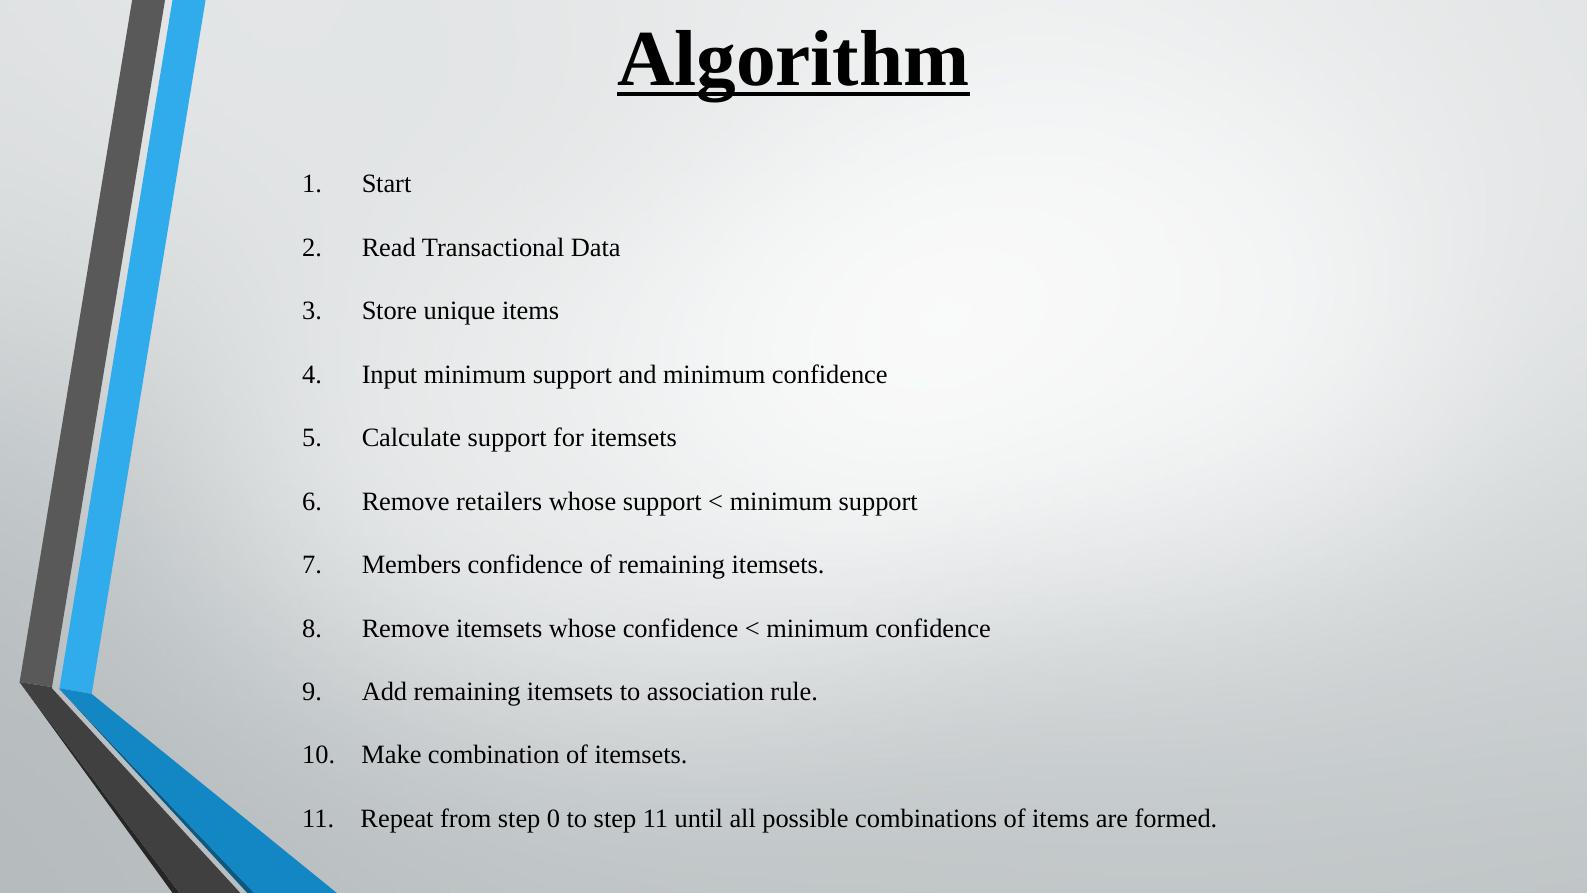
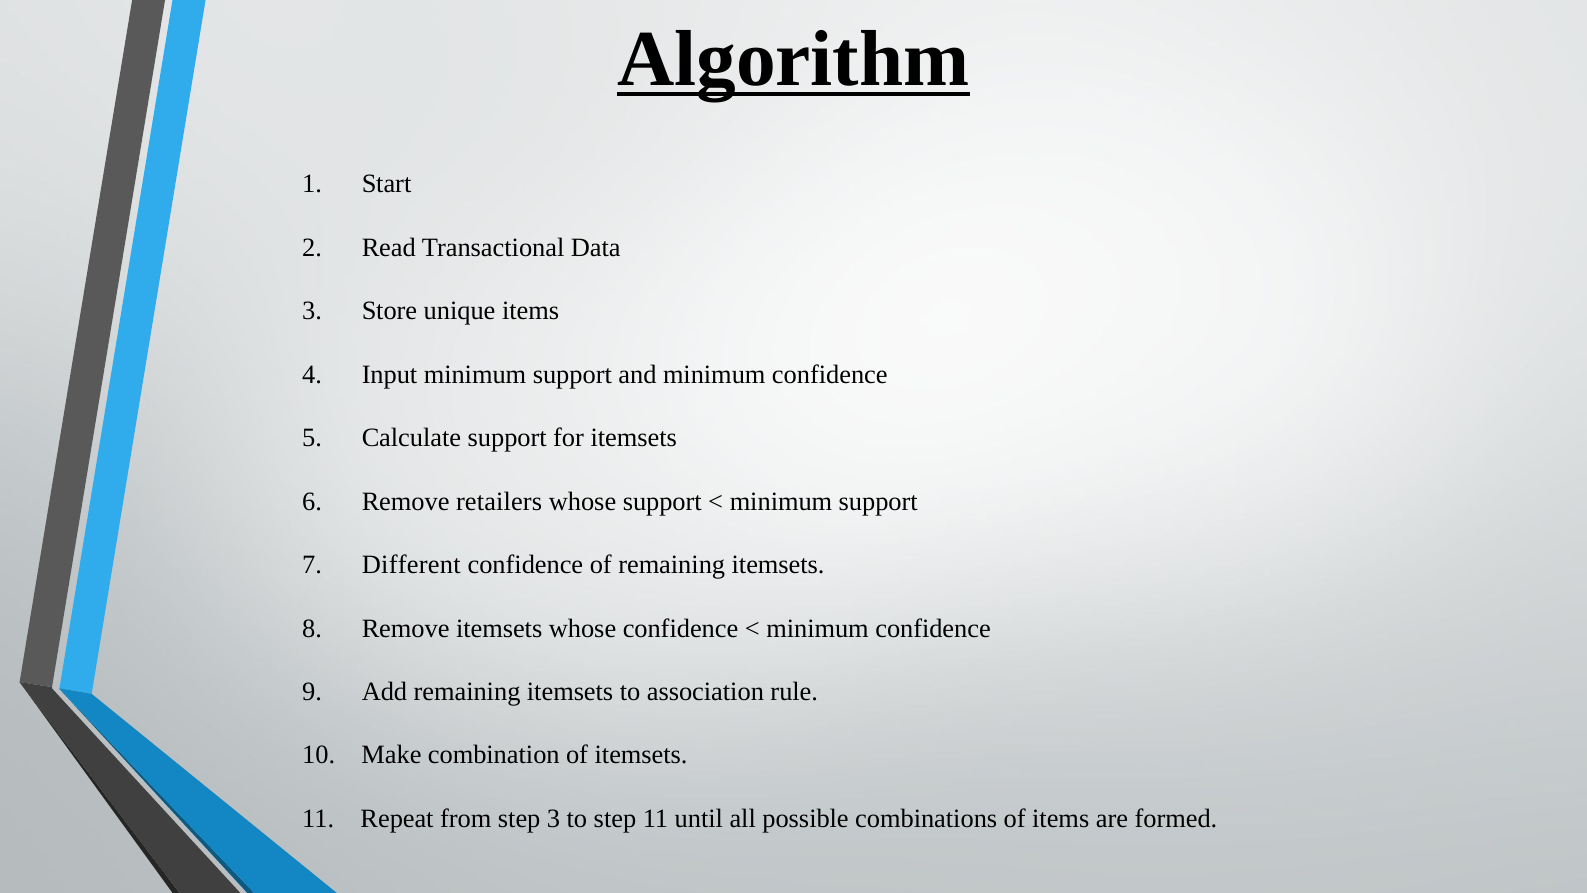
Members: Members -> Different (411, 565)
step 0: 0 -> 3 (554, 818)
